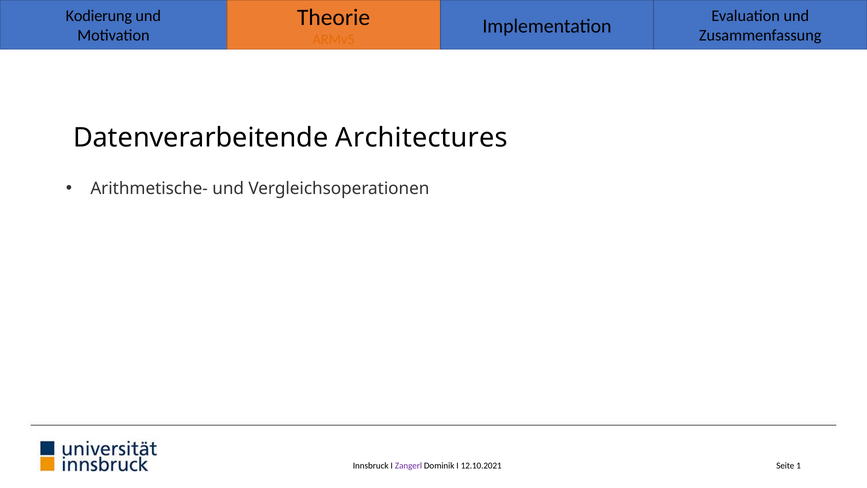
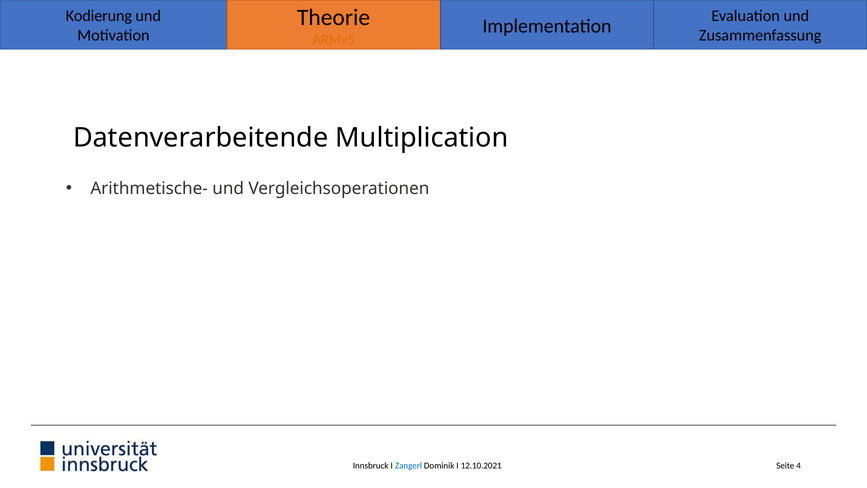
Architectures: Architectures -> Multiplication (422, 138)
Zangerl colour: purple -> blue (408, 466)
1: 1 -> 4 (799, 466)
